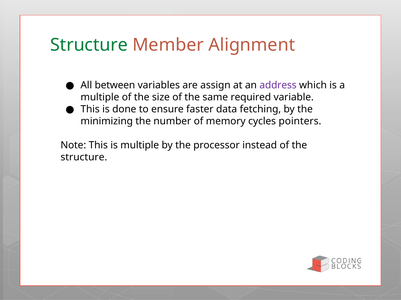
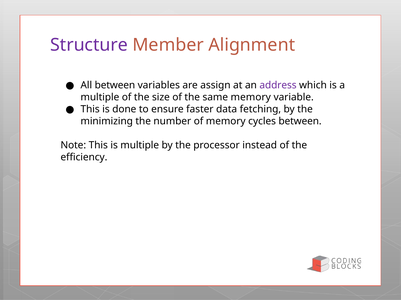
Structure colour: green -> purple (89, 45)
same required: required -> memory (251, 97)
cycles pointers: pointers -> between (300, 121)
structure: structure -> efficiency (84, 158)
